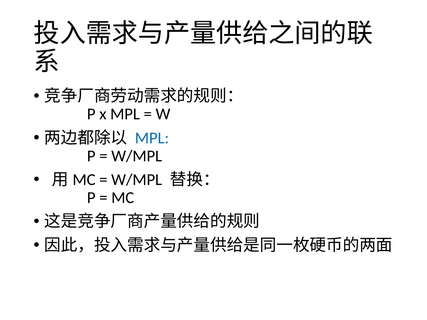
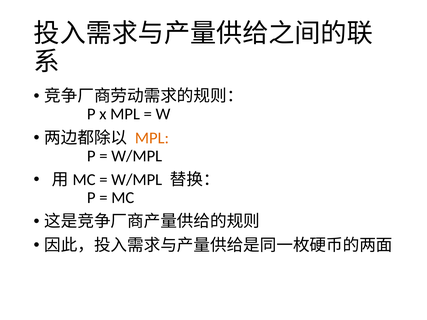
MPL colour: blue -> orange (152, 138)
